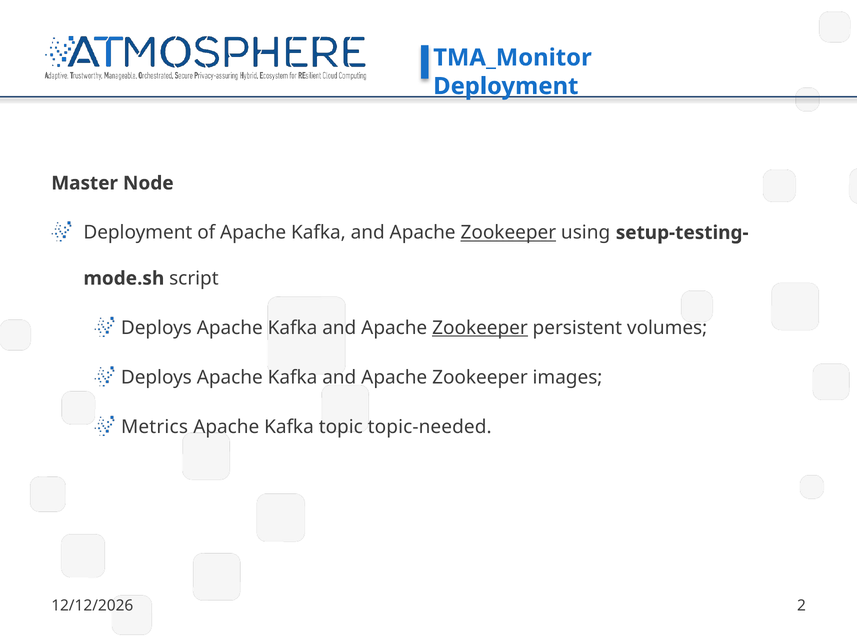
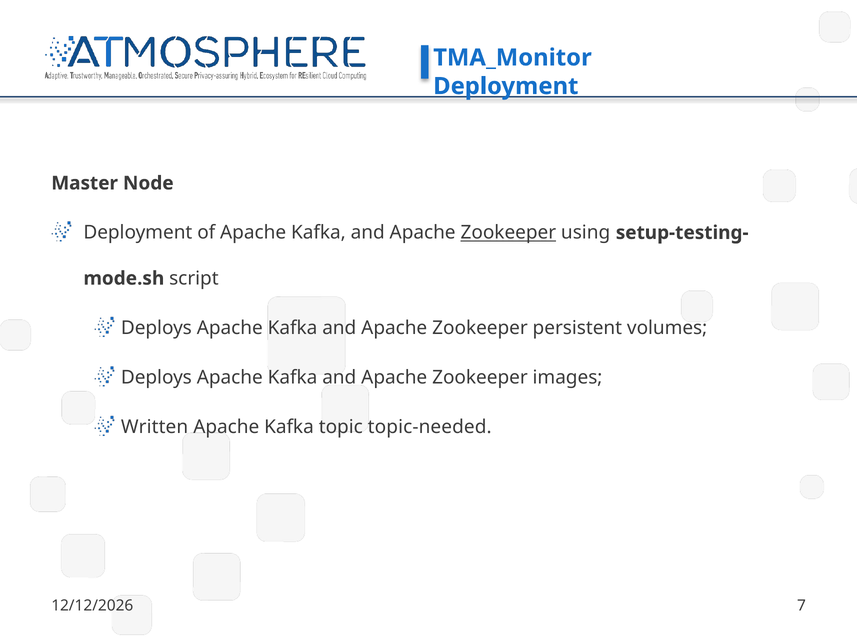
Zookeeper underline: present -> none (480, 328)
Metrics: Metrics -> Written (155, 427)
2: 2 -> 7 (801, 605)
